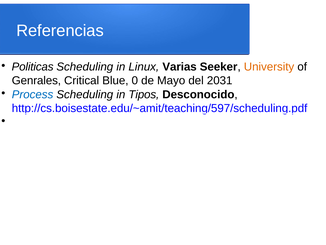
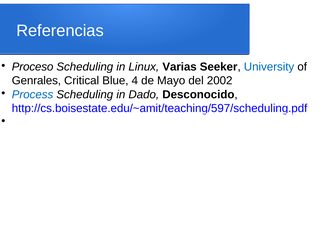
Politicas: Politicas -> Proceso (33, 67)
University colour: orange -> blue (269, 67)
0: 0 -> 4 (135, 80)
2031: 2031 -> 2002 (220, 80)
Tipos: Tipos -> Dado (144, 94)
